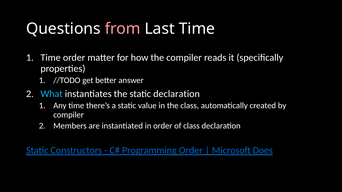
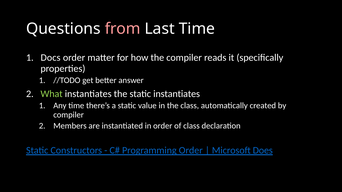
Time: Time -> Docs (51, 58)
What colour: light blue -> light green (52, 94)
static declaration: declaration -> instantiates (177, 94)
